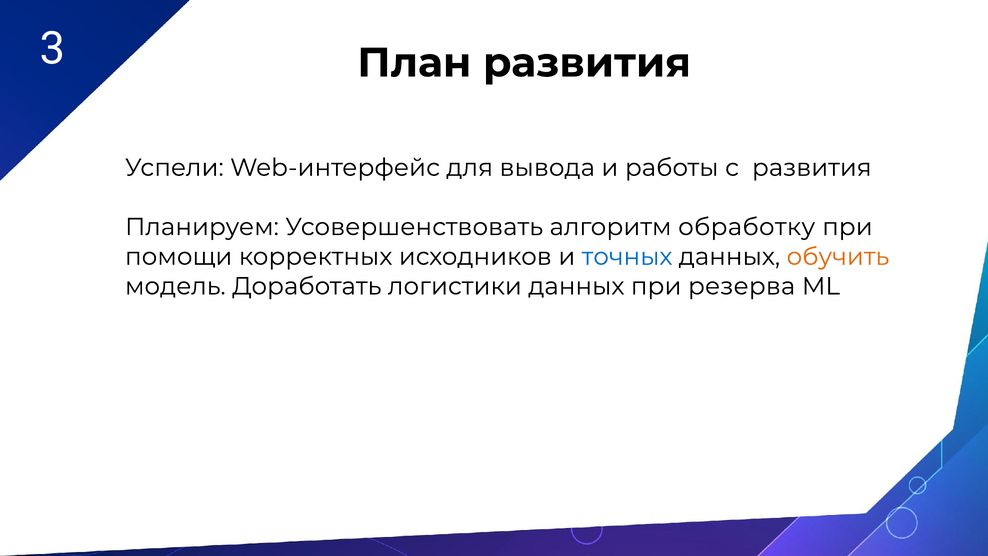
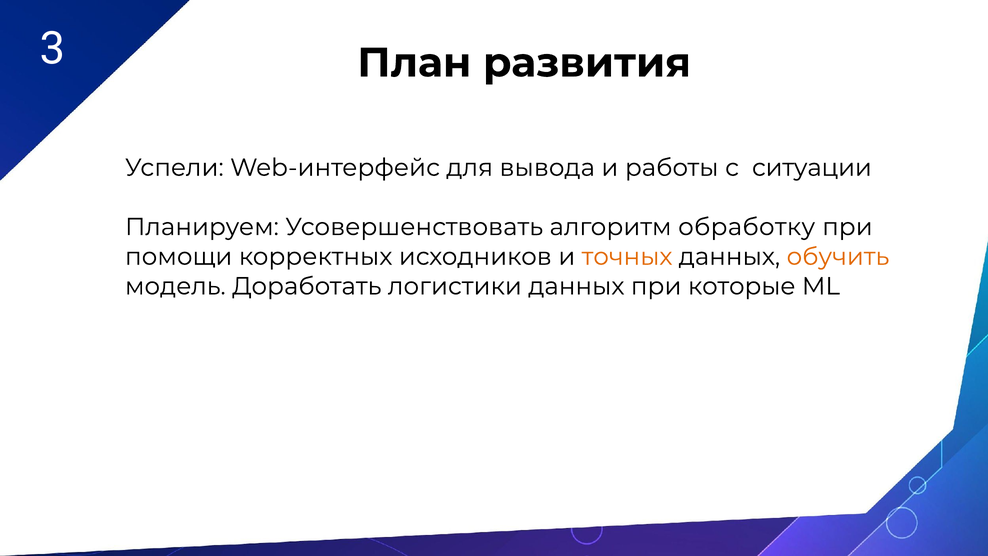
с развития: развития -> ситуации (812, 168)
точных colour: blue -> orange (627, 257)
резерва: резерва -> которые (742, 286)
